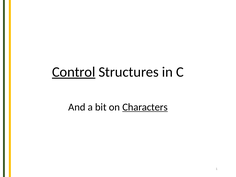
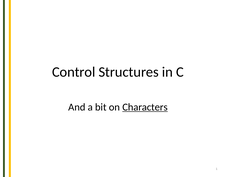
Control underline: present -> none (74, 72)
